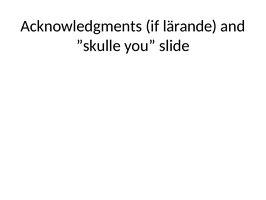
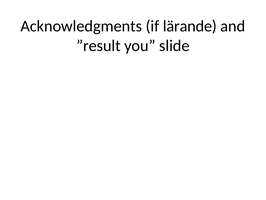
”skulle: ”skulle -> ”result (98, 46)
